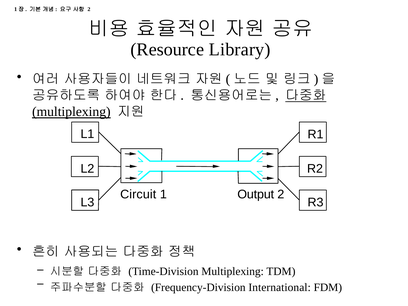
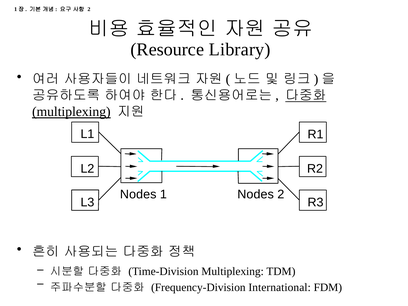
Circuit: Circuit -> Nodes (138, 195)
1 Output: Output -> Nodes (256, 195)
